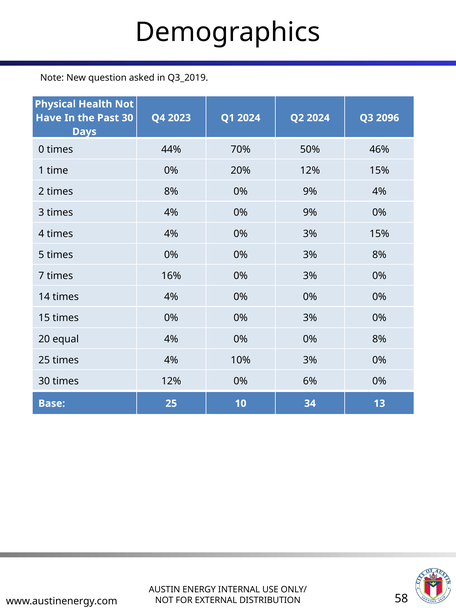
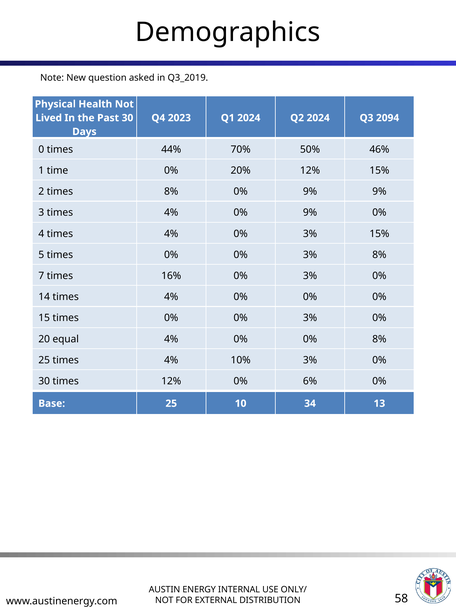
Have: Have -> Lived (49, 118)
2096: 2096 -> 2094 (388, 118)
9% 4%: 4% -> 9% (379, 192)
